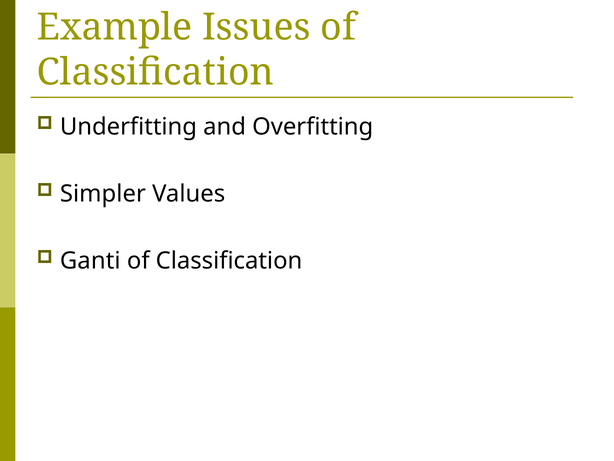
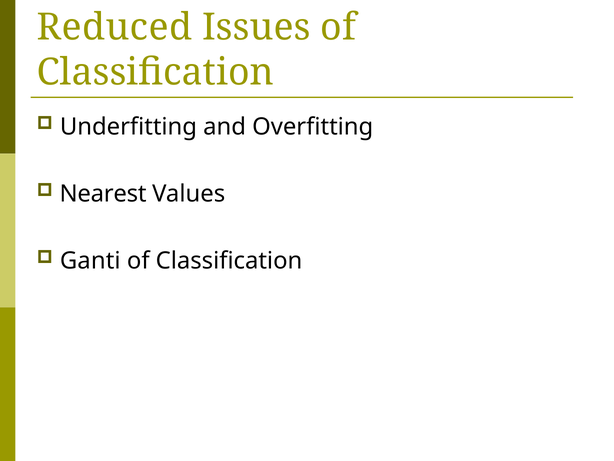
Example: Example -> Reduced (114, 27)
Simpler: Simpler -> Nearest (103, 193)
